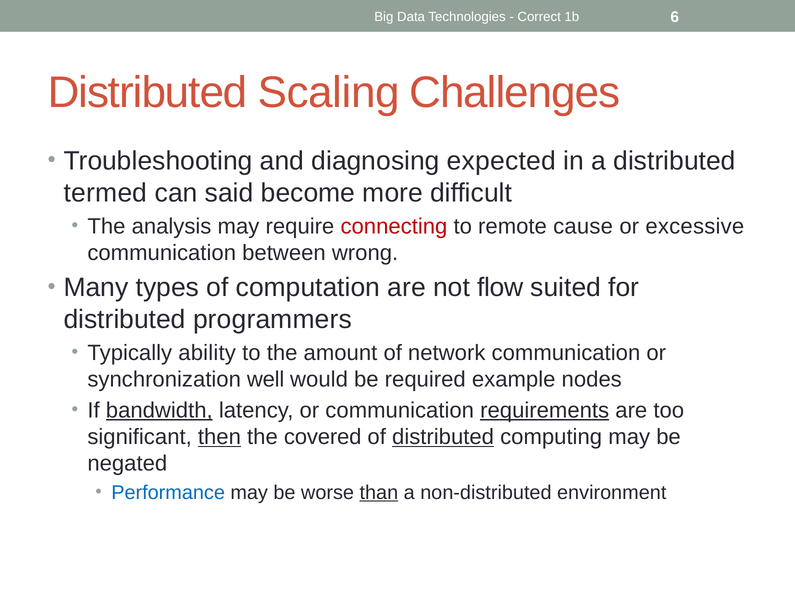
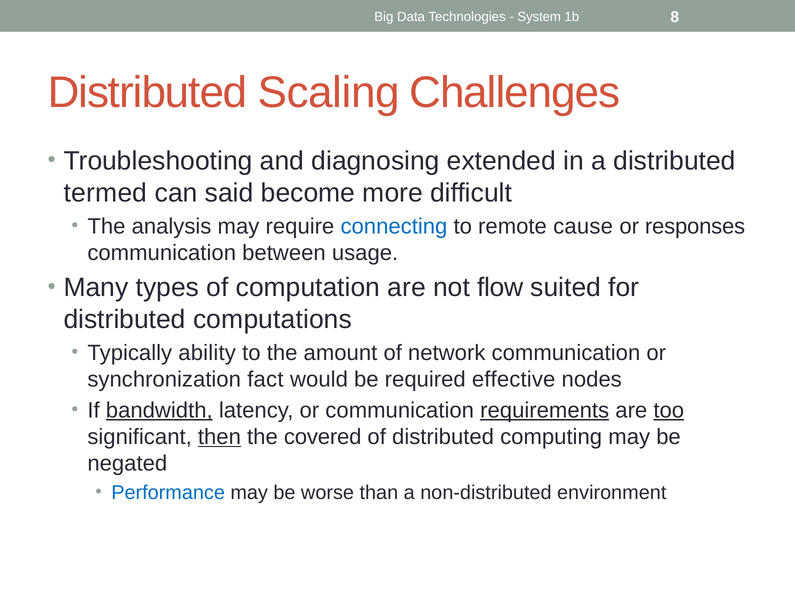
Correct: Correct -> System (539, 17)
6: 6 -> 8 (675, 17)
expected: expected -> extended (501, 161)
connecting colour: red -> blue (394, 226)
excessive: excessive -> responses (695, 226)
wrong: wrong -> usage (365, 252)
programmers: programmers -> computations (273, 319)
well: well -> fact (265, 379)
example: example -> effective (514, 379)
too underline: none -> present (669, 410)
distributed underline: present -> none (443, 436)
than underline: present -> none (379, 492)
